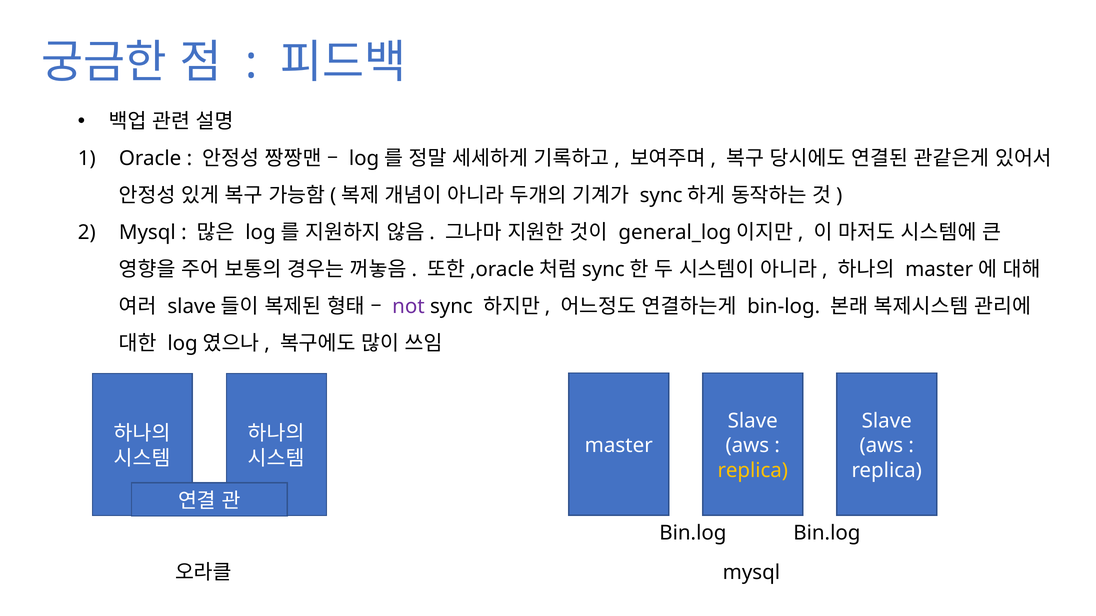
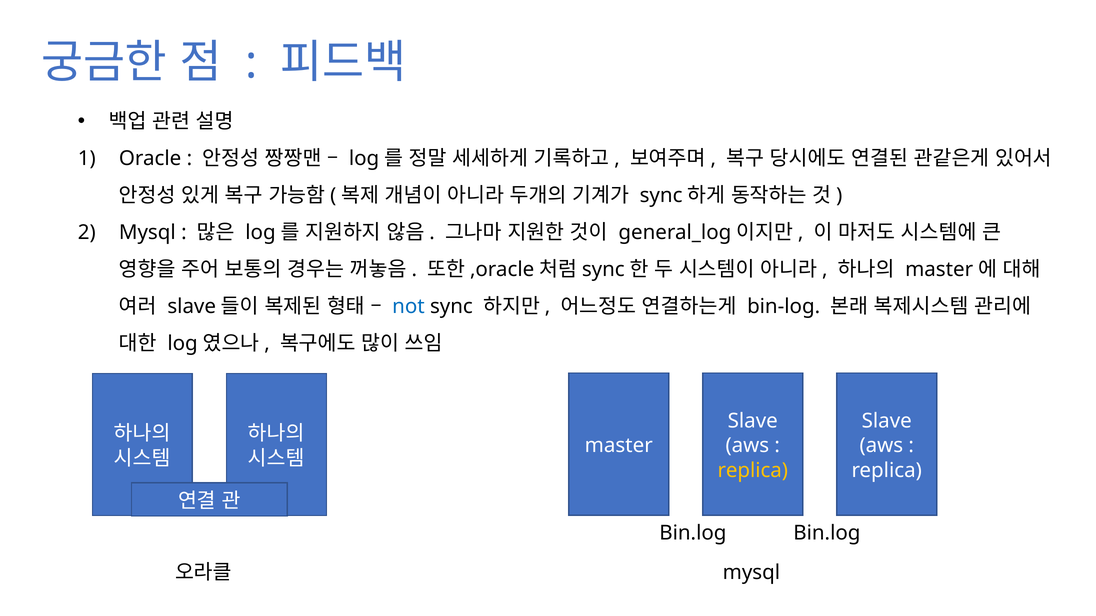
not colour: purple -> blue (408, 307)
